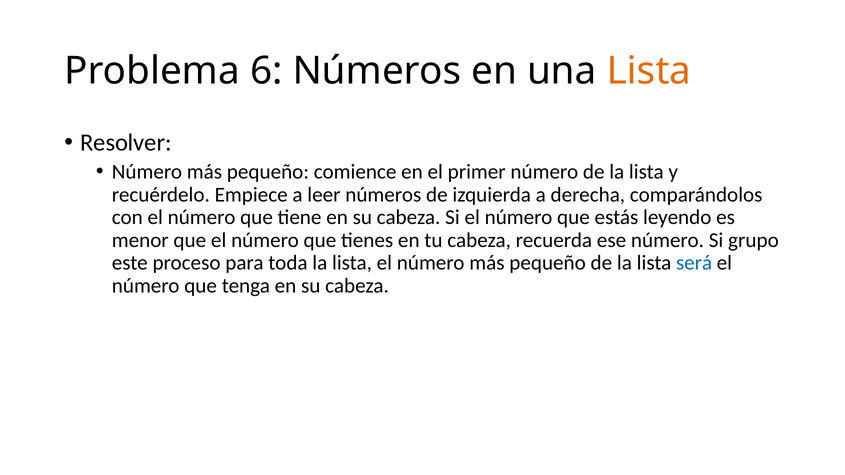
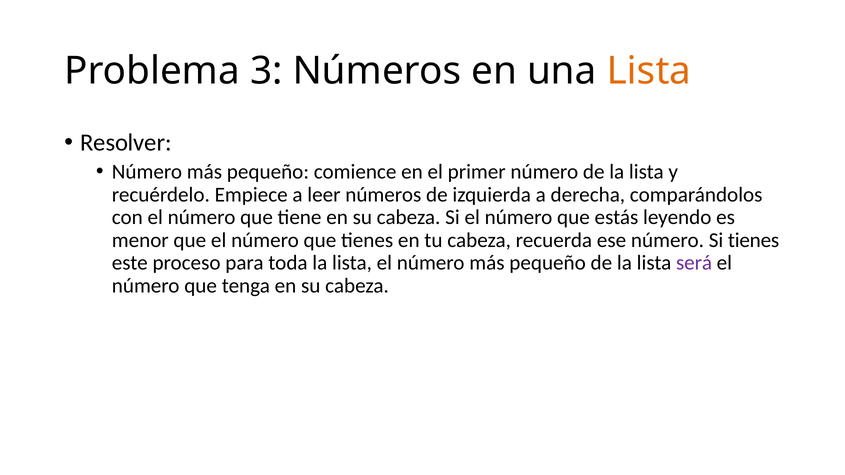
6: 6 -> 3 (266, 71)
Si grupo: grupo -> tienes (754, 240)
será colour: blue -> purple (694, 263)
